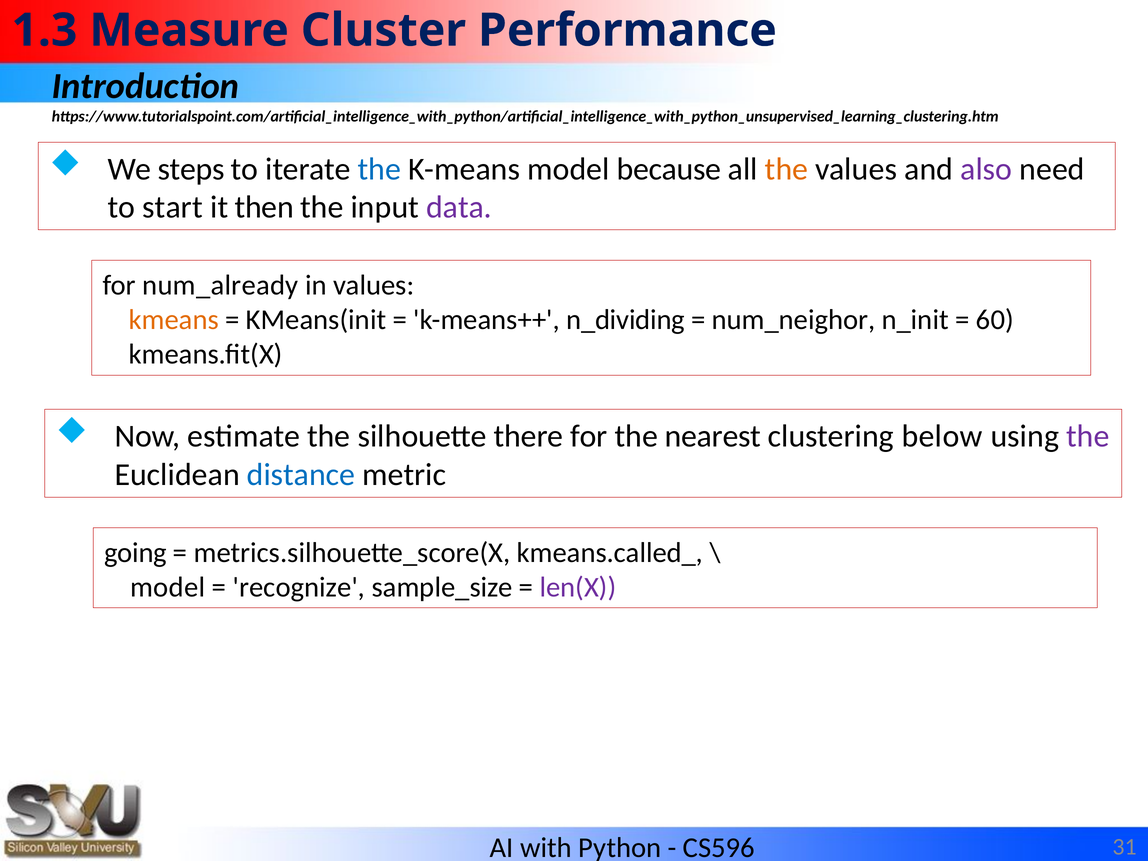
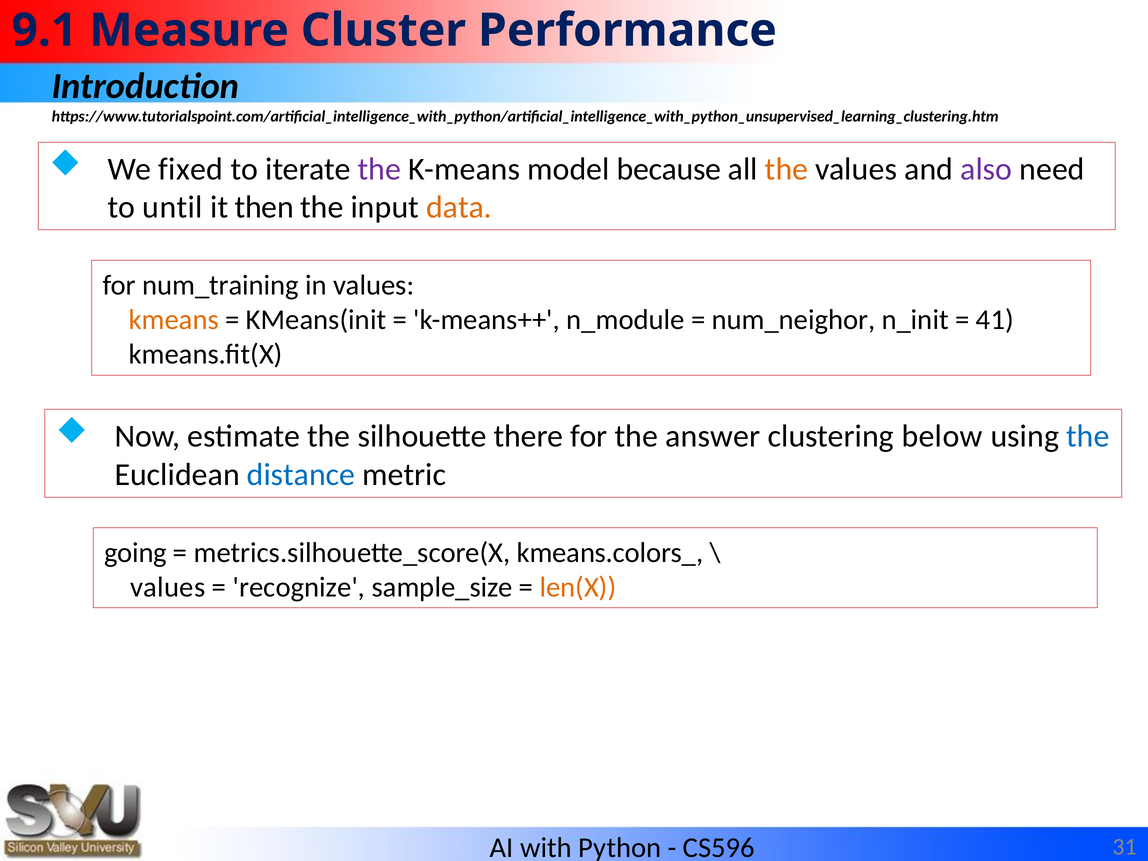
1.3: 1.3 -> 9.1 (44, 30)
steps: steps -> fixed (191, 169)
the colour: blue -> purple (379, 169)
start: start -> until (172, 207)
data colour: purple -> orange (459, 207)
num_already: num_already -> num_training (221, 285)
n_dividing: n_dividing -> n_module (625, 320)
60: 60 -> 41 (995, 320)
nearest: nearest -> answer (713, 436)
the colour: purple -> blue (1088, 436)
kmeans.called_: kmeans.called_ -> kmeans.colors_ (610, 553)
model: model -> values (168, 587)
len(X colour: purple -> orange (578, 587)
